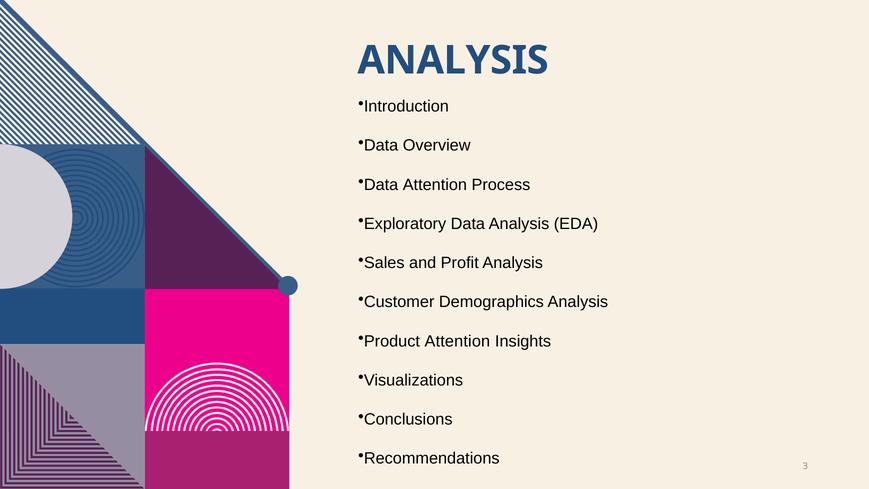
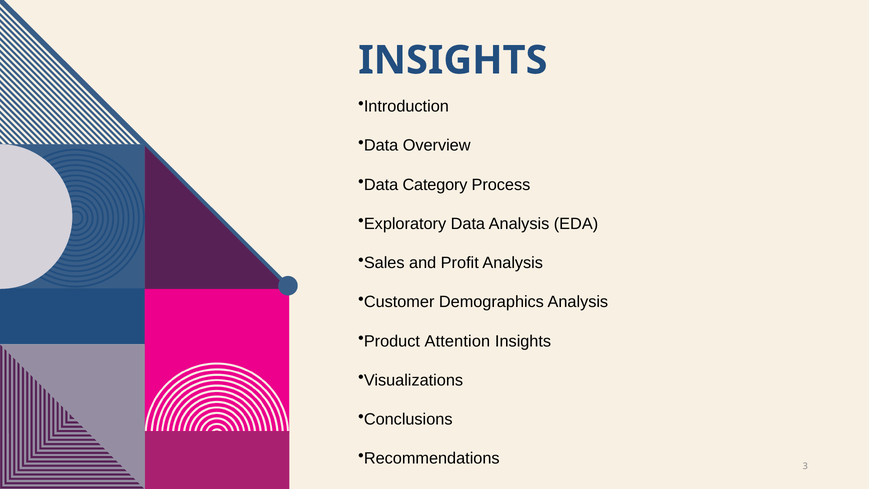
ANALYSIS: ANALYSIS -> INSIGHTS (453, 60)
Data Attention: Attention -> Category (435, 185)
